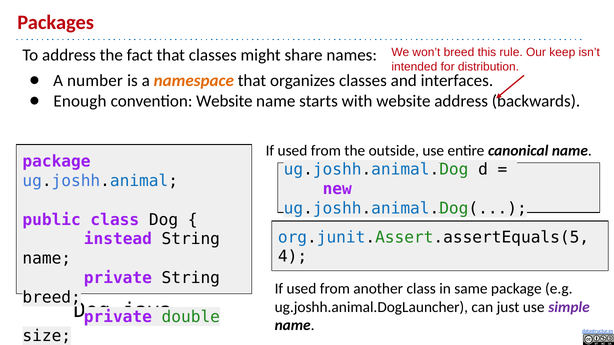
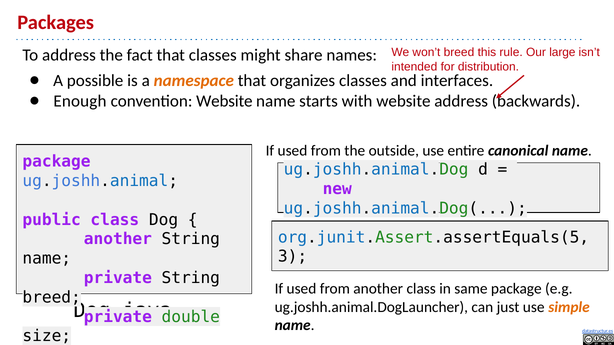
keep: keep -> large (562, 52)
number: number -> possible (95, 81)
instead: instead -> another (118, 239)
4: 4 -> 3 (293, 257)
simple colour: purple -> orange (569, 307)
